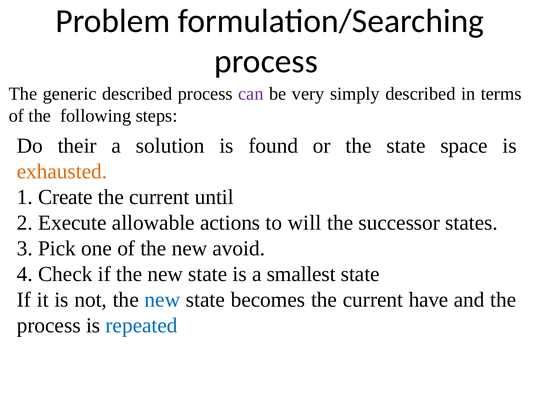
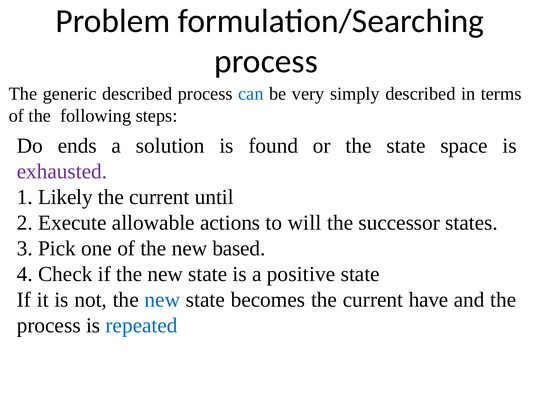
can colour: purple -> blue (251, 94)
their: their -> ends (77, 146)
exhausted colour: orange -> purple (62, 171)
Create: Create -> Likely (65, 197)
avoid: avoid -> based (239, 248)
smallest: smallest -> positive (301, 274)
